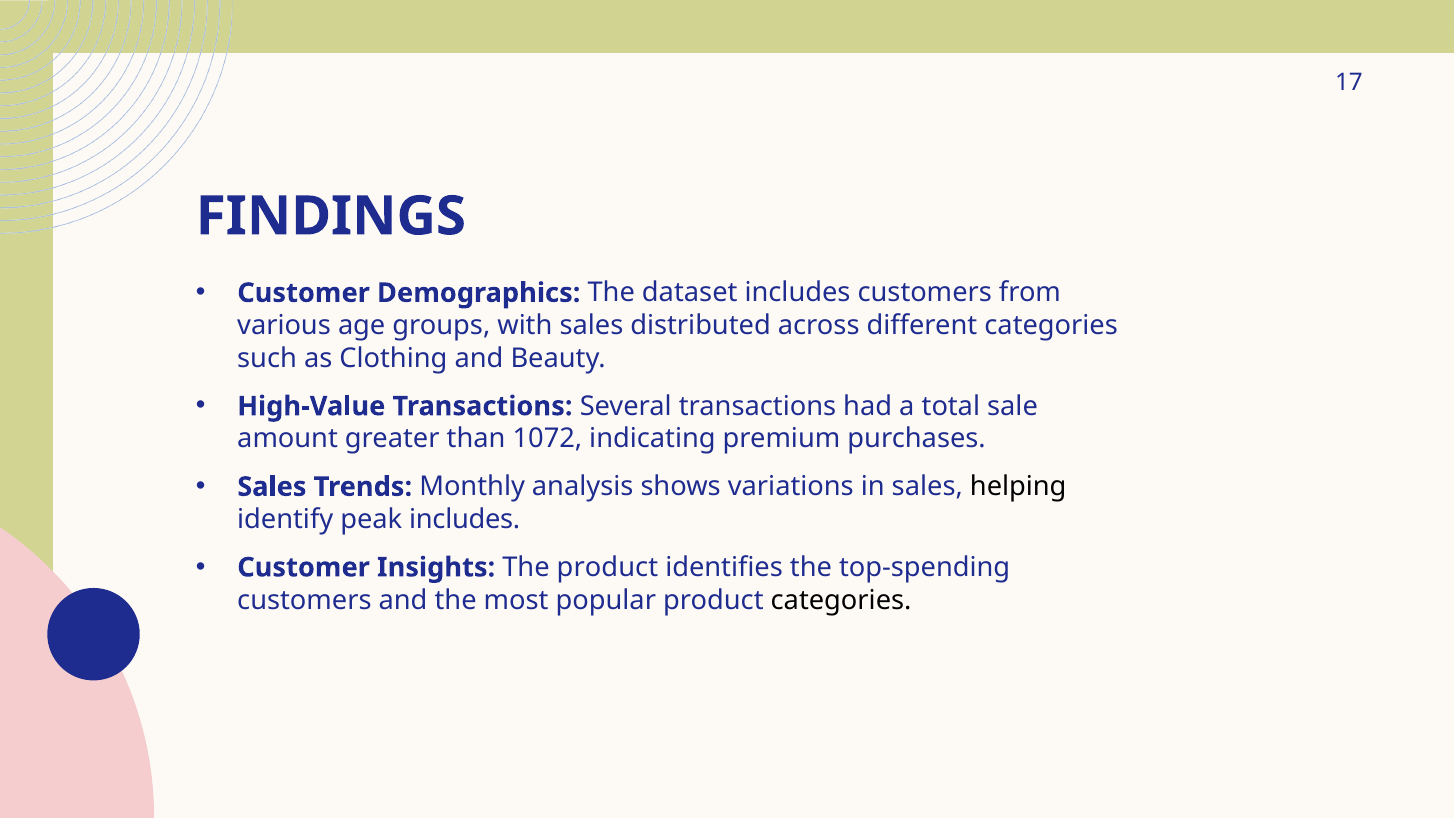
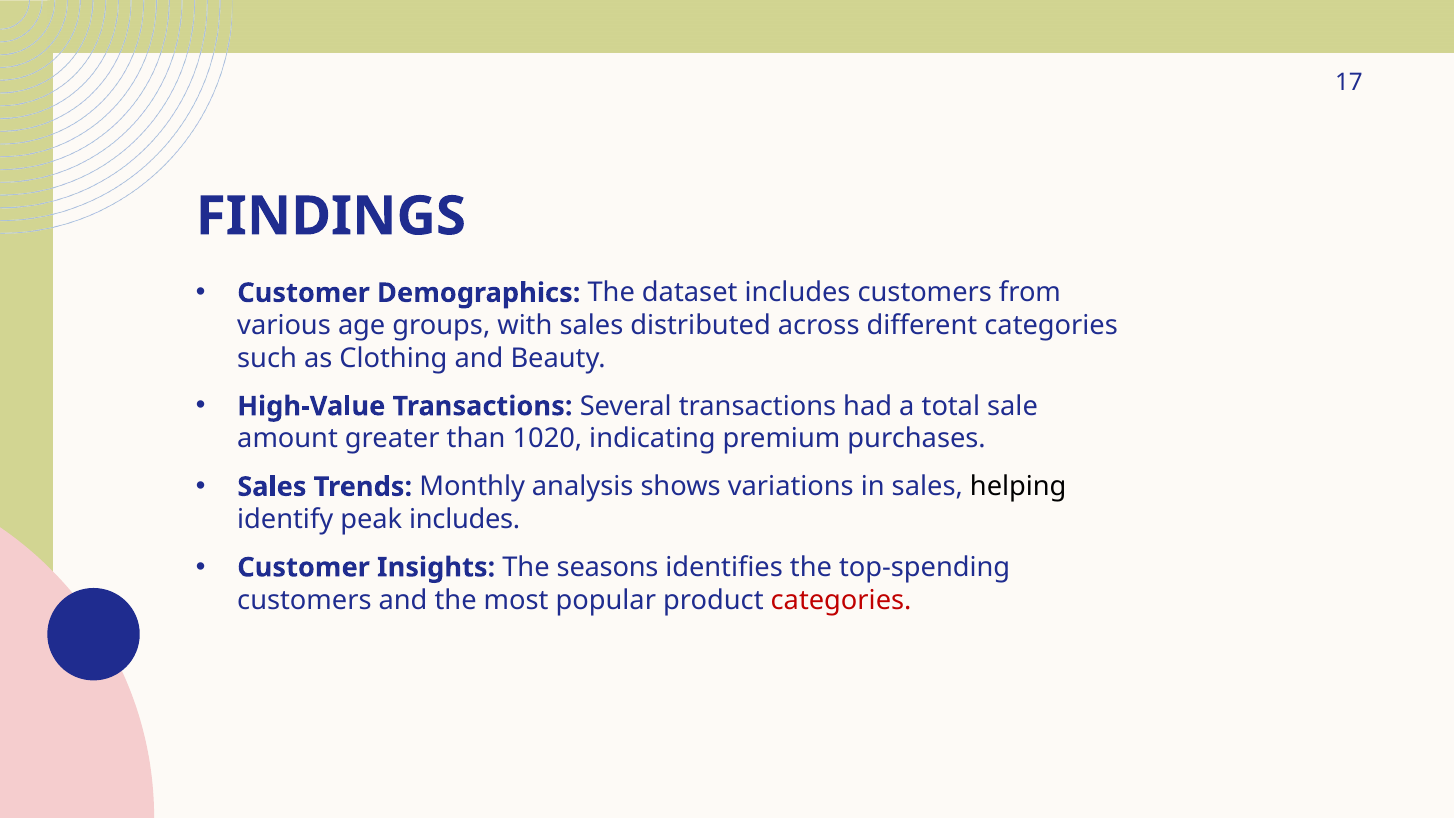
1072: 1072 -> 1020 (547, 439)
The product: product -> seasons (608, 567)
categories colour: black -> red (841, 600)
